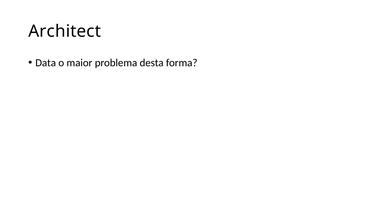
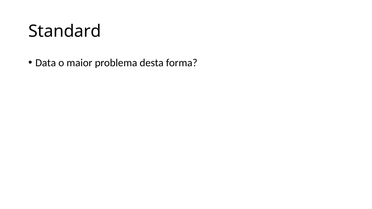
Architect: Architect -> Standard (65, 31)
